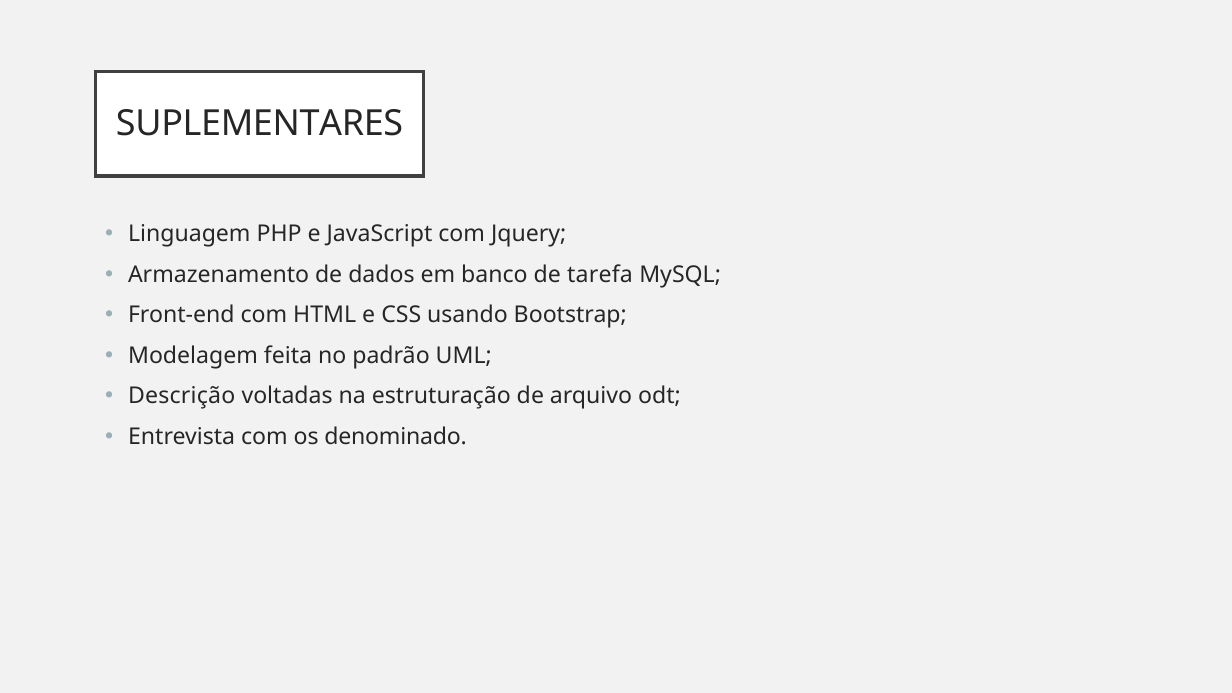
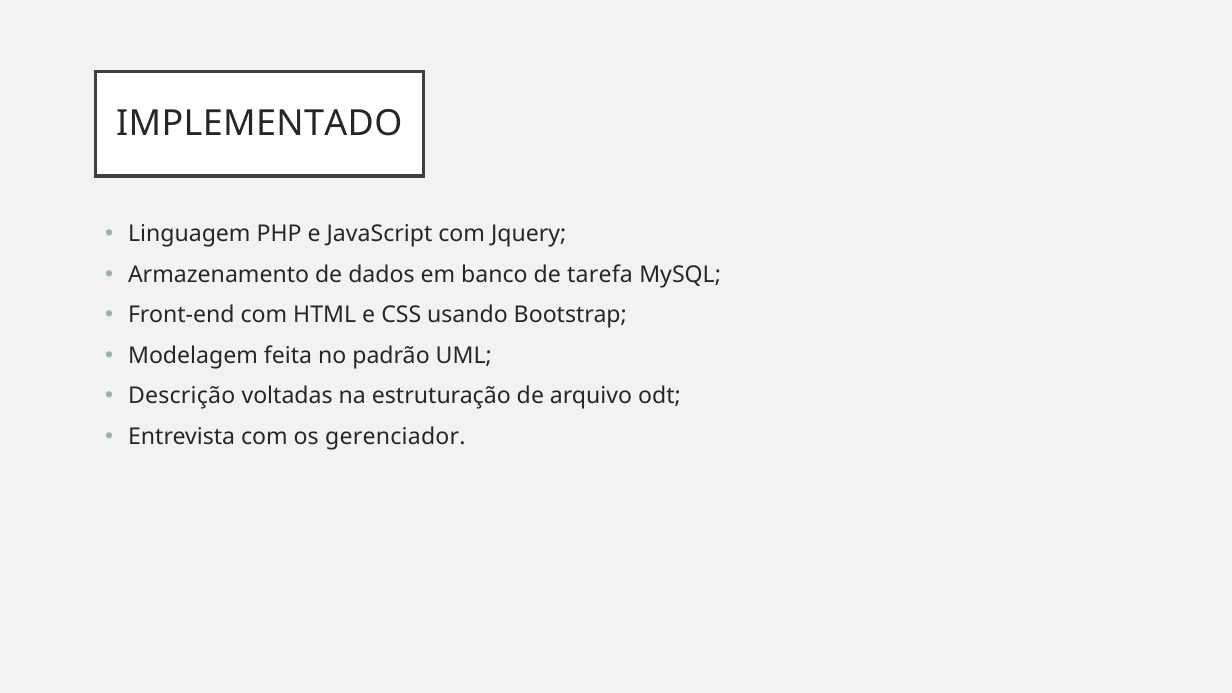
SUPLEMENTARES: SUPLEMENTARES -> IMPLEMENTADO (259, 124)
denominado: denominado -> gerenciador (395, 437)
